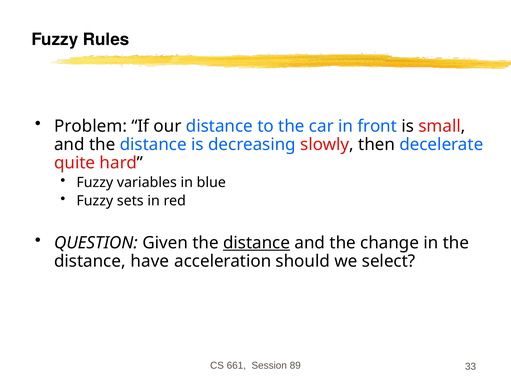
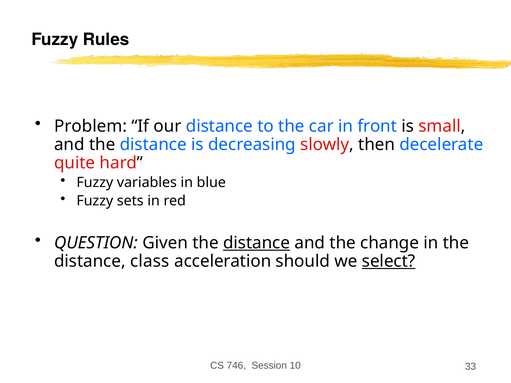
have: have -> class (150, 261)
select underline: none -> present (389, 261)
661: 661 -> 746 (236, 366)
89: 89 -> 10 (295, 366)
